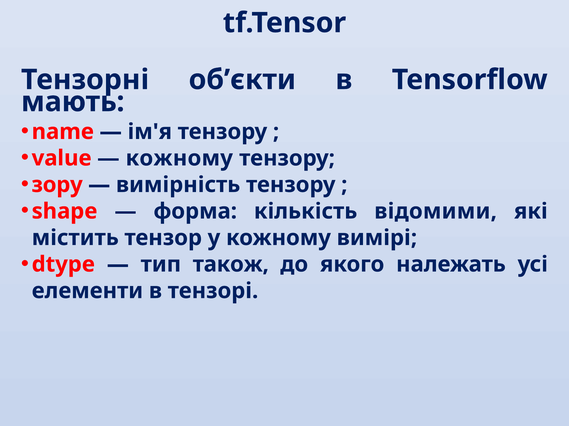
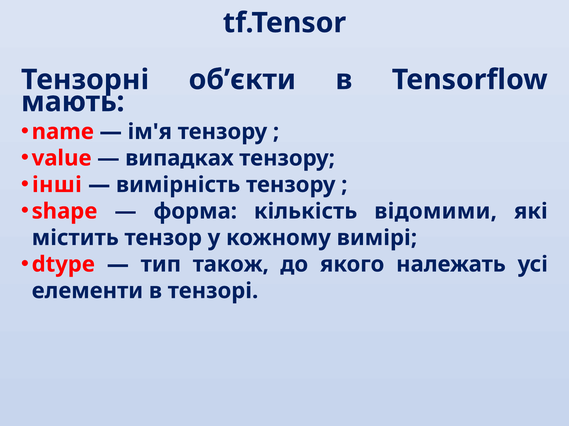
кожному: кожному -> випадках (179, 158)
зору: зору -> інші (57, 185)
